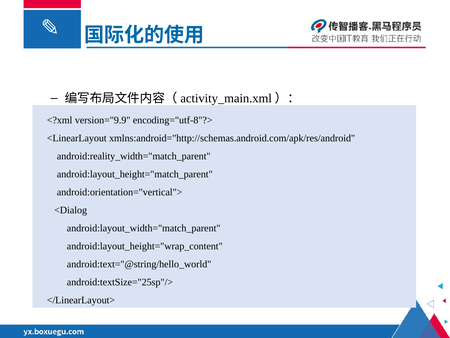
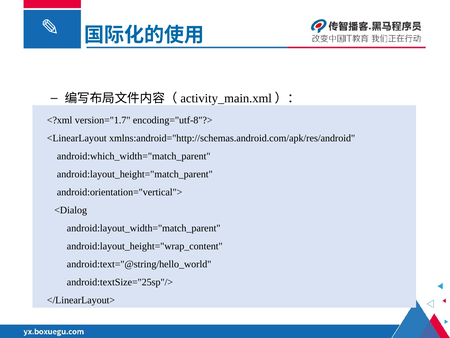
version="9.9: version="9.9 -> version="1.7 (103, 120)
android:reality_width="match_parent: android:reality_width="match_parent -> android:which_width="match_parent (134, 156)
